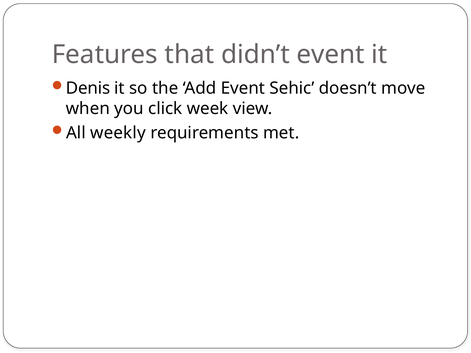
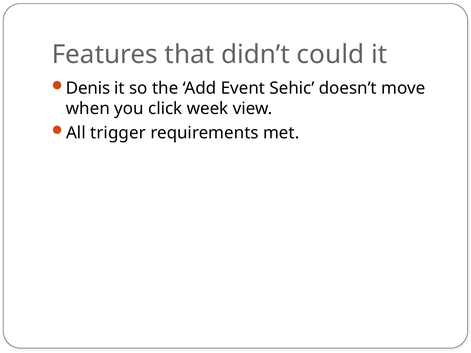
didn’t event: event -> could (330, 54)
weekly: weekly -> trigger (118, 133)
